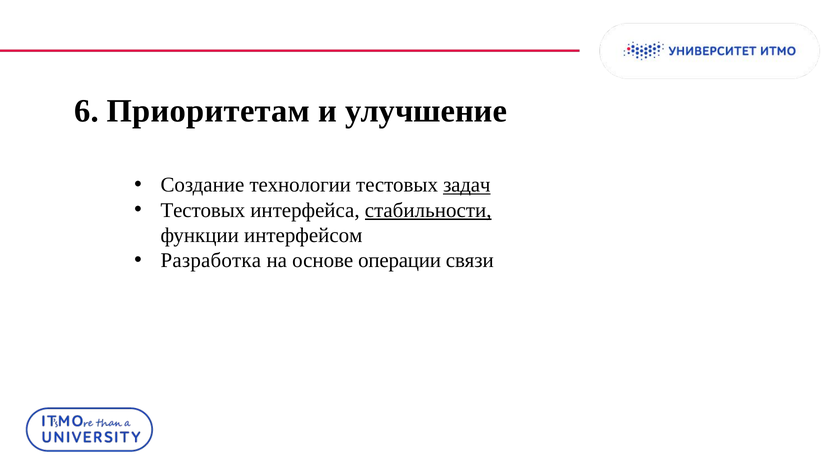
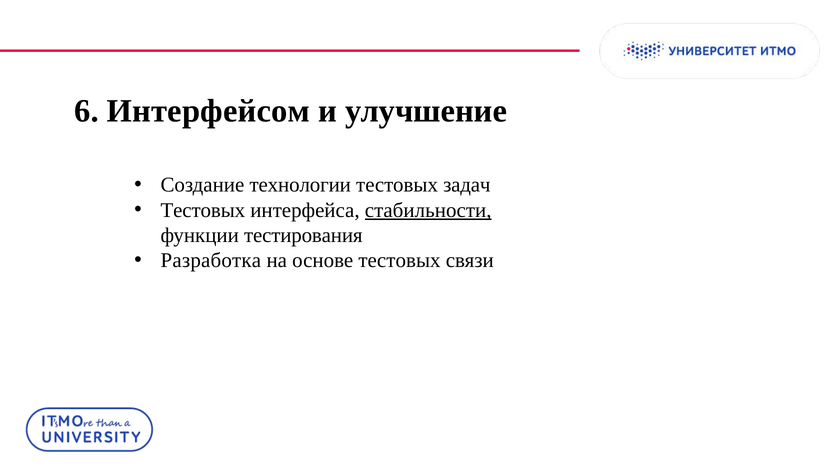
Приоритетам: Приоритетам -> Интерфейсом (208, 111)
задач underline: present -> none (467, 185)
интерфейсом: интерфейсом -> тестирования (303, 235)
основе операции: операции -> тестовых (399, 260)
